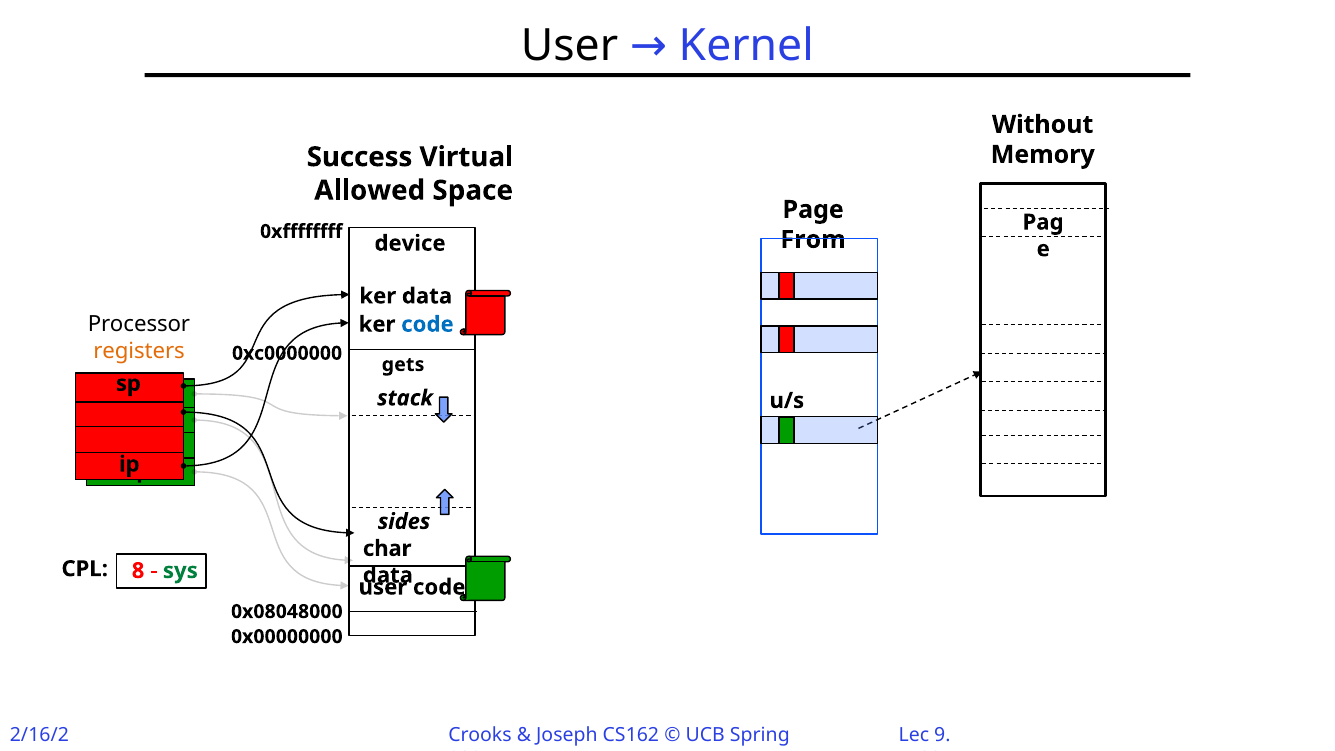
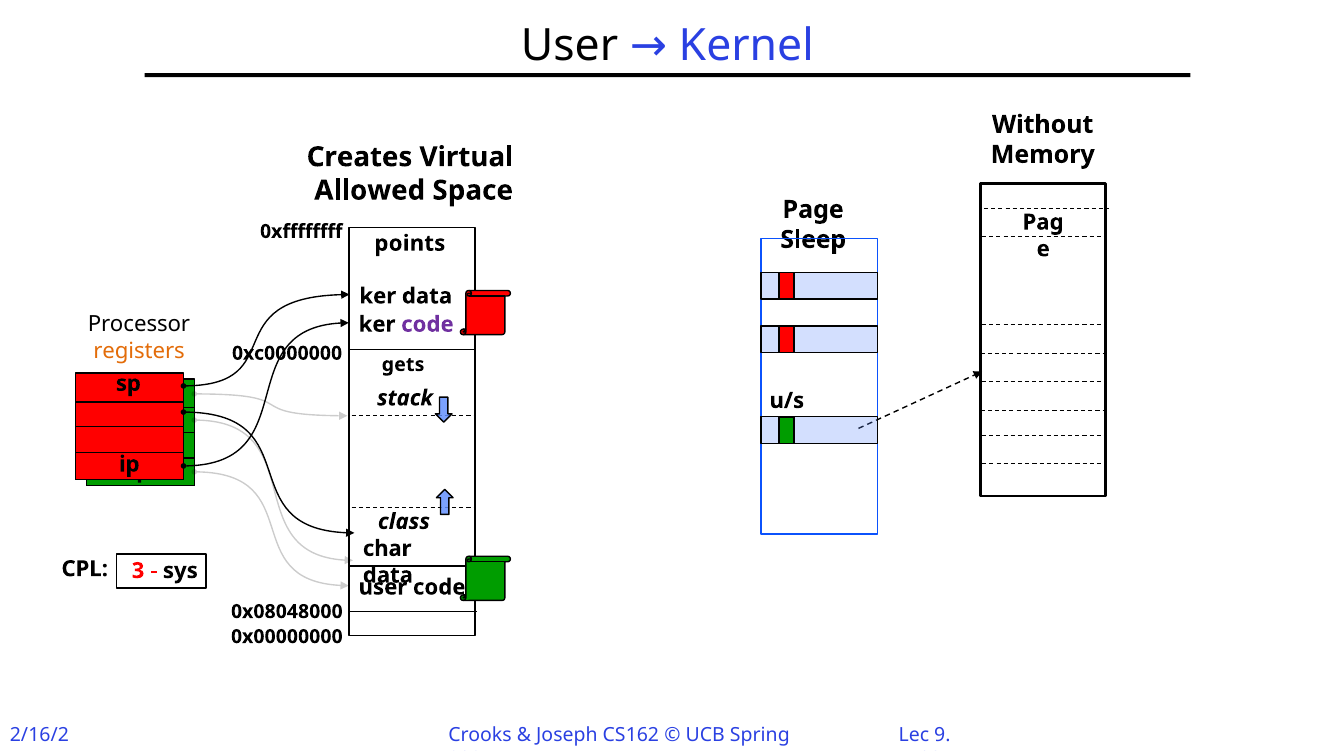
Success: Success -> Creates (360, 157)
From: From -> Sleep (813, 240)
device: device -> points (410, 243)
code colour: blue -> purple (427, 324)
sides: sides -> class (404, 522)
8: 8 -> 3 (138, 571)
sys colour: green -> black (180, 571)
